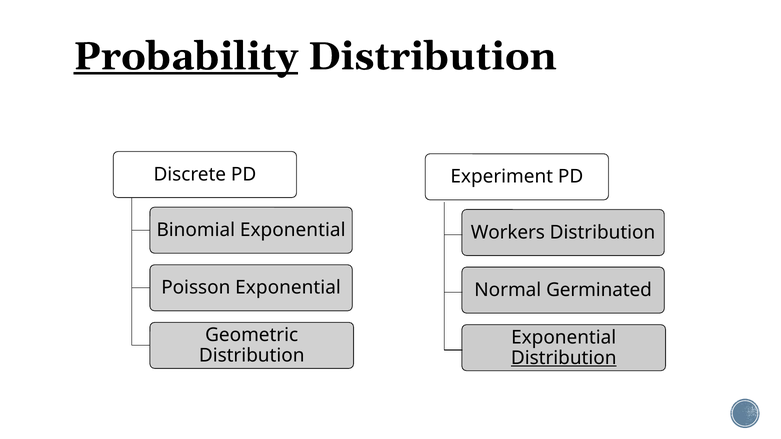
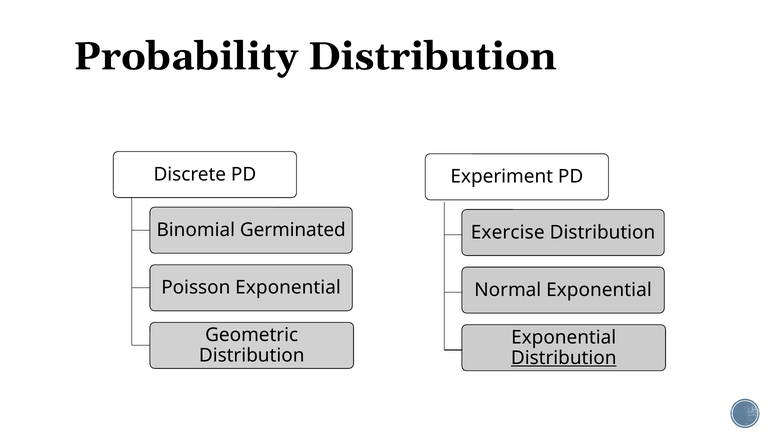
Probability underline: present -> none (186, 56)
Exponential: Exponential -> Germinated (293, 230)
Workers: Workers -> Exercise (508, 233)
Normal Germinated: Germinated -> Exponential (599, 290)
